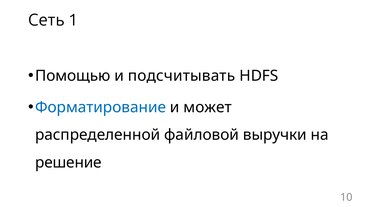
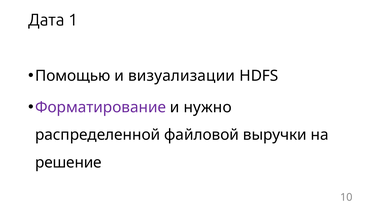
Сеть: Сеть -> Дата (46, 20)
подсчитывать: подсчитывать -> визуализации (182, 76)
Форматирование colour: blue -> purple (101, 108)
может: может -> нужно (208, 108)
